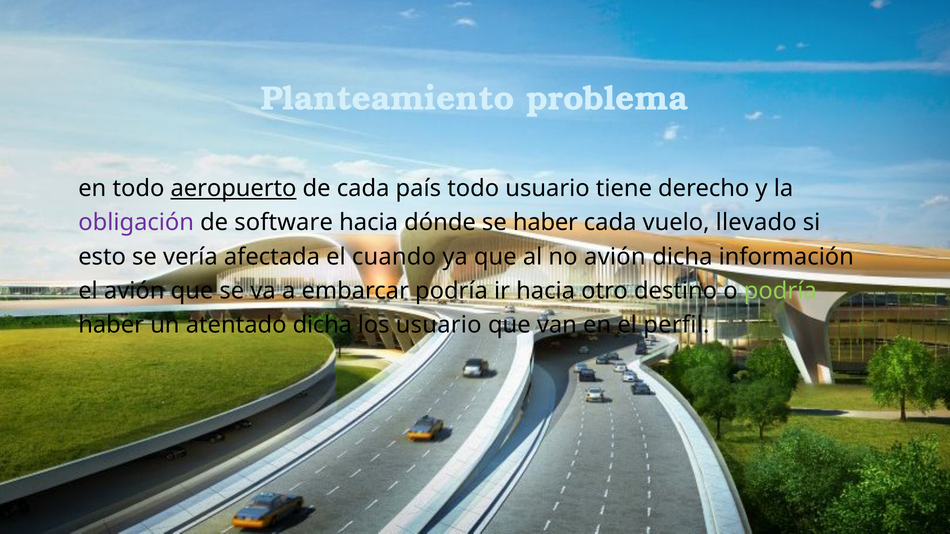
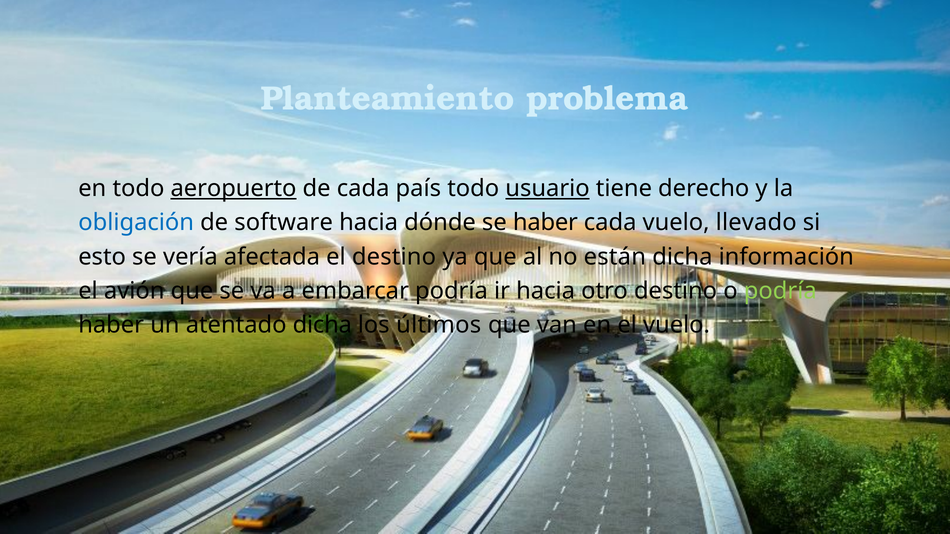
usuario underline: none -> present (548, 188)
obligación colour: purple -> blue (136, 223)
el cuando: cuando -> destino (394, 257)
no avión: avión -> están (615, 257)
los usuario: usuario -> últimos (439, 325)
el perfil: perfil -> vuelo (676, 325)
